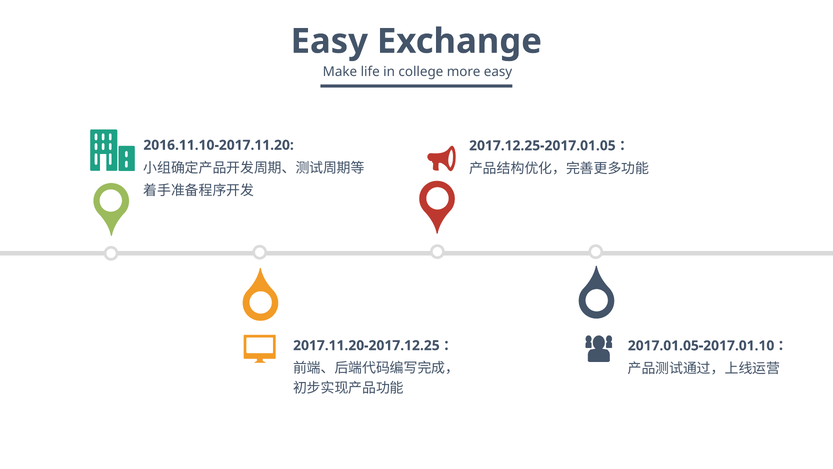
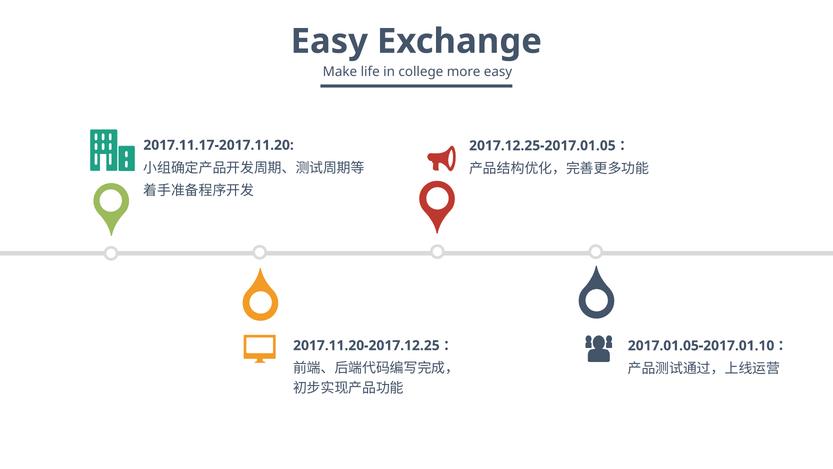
2016.11.10-2017.11.20: 2016.11.10-2017.11.20 -> 2017.11.17-2017.11.20 (219, 145)
